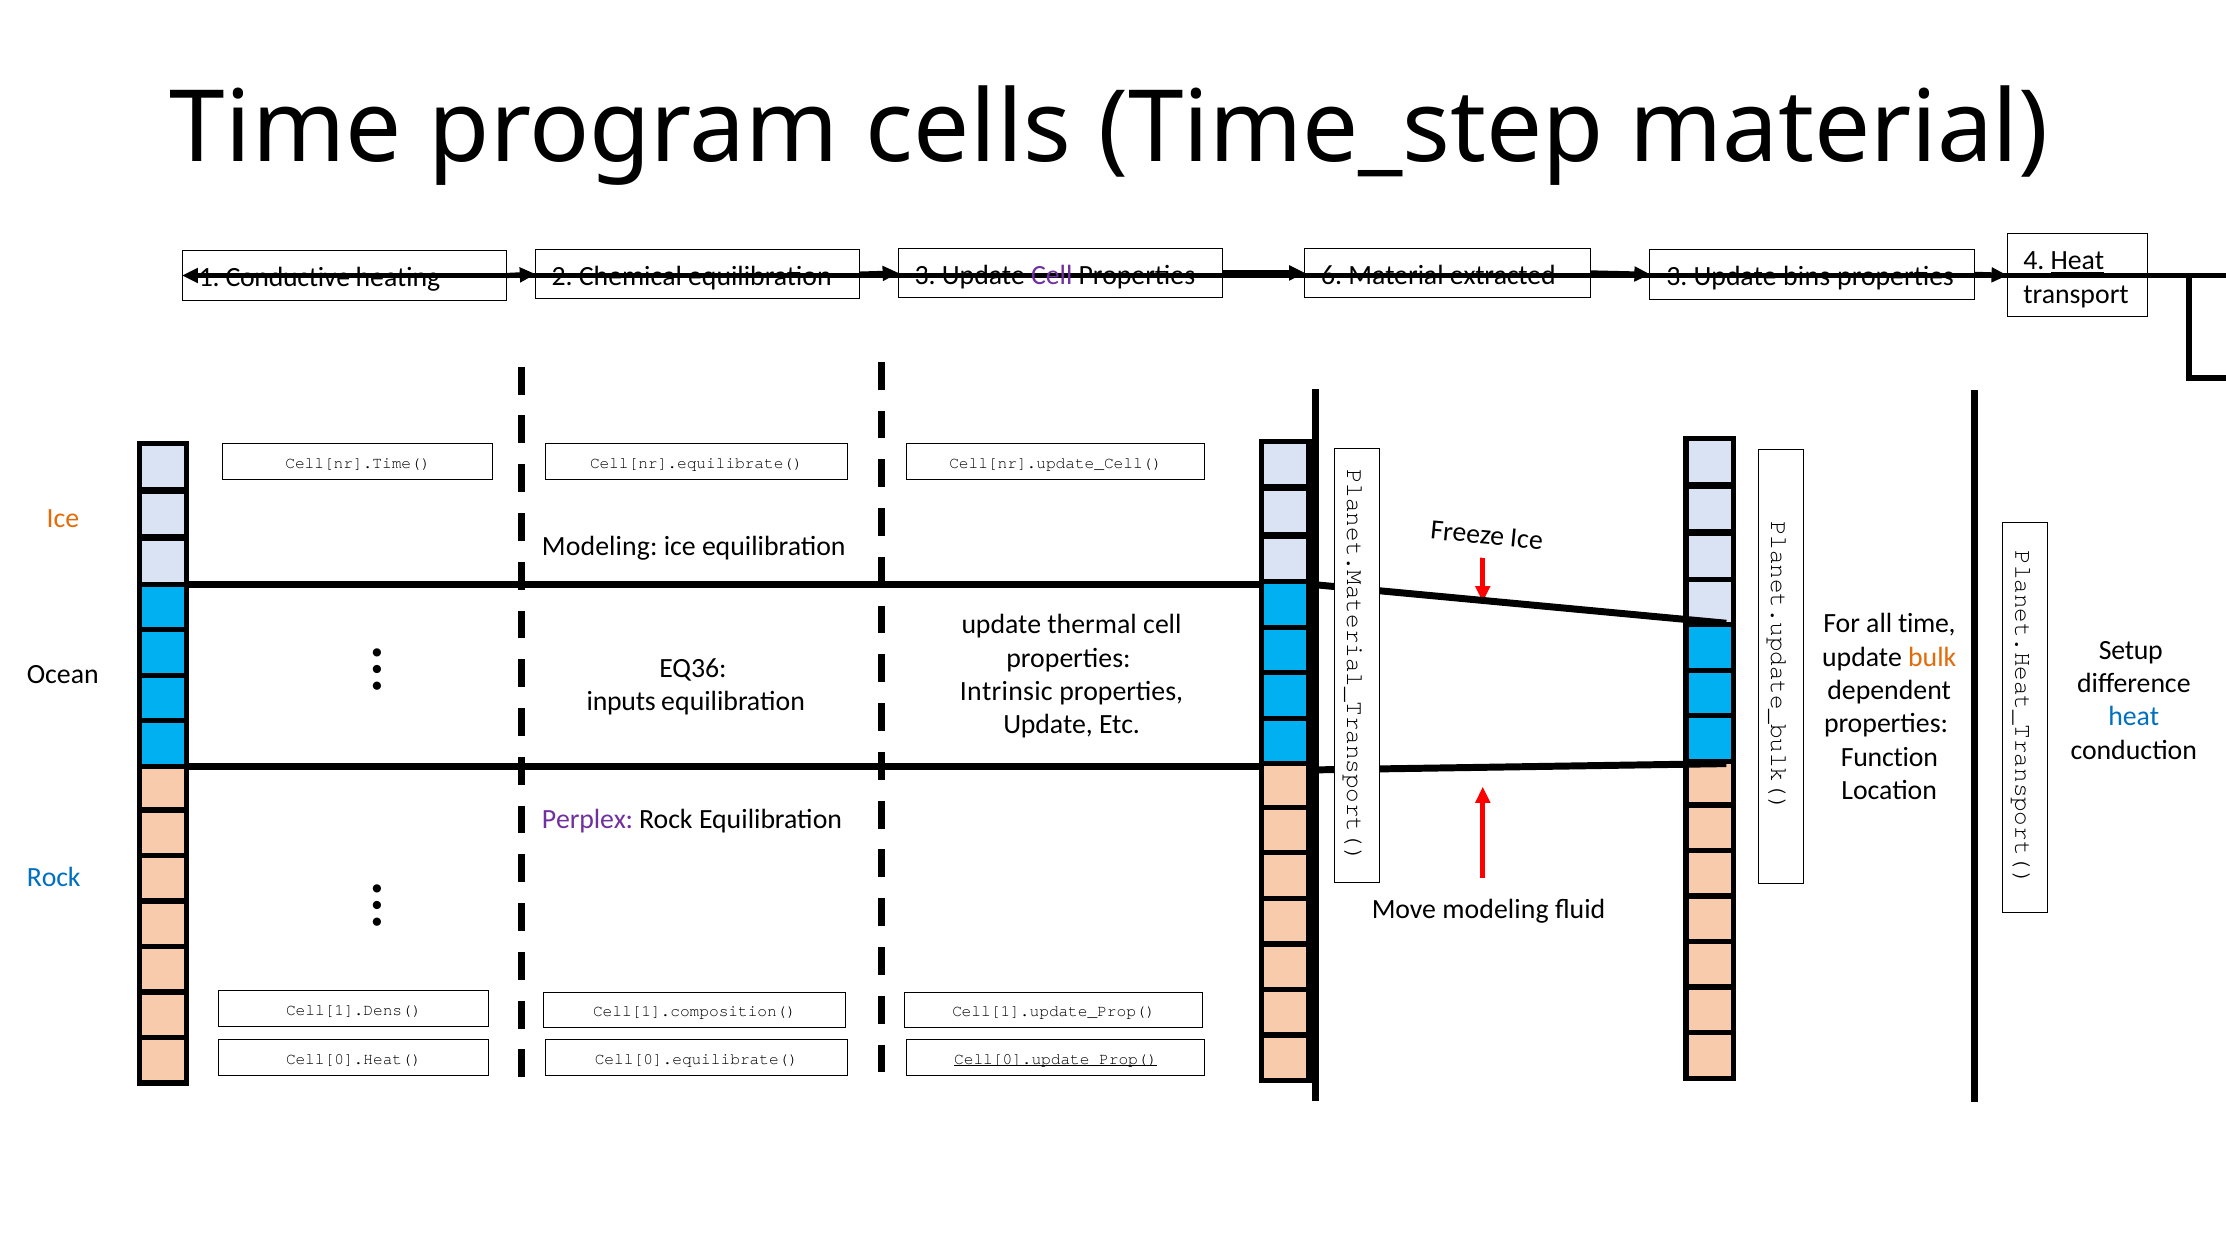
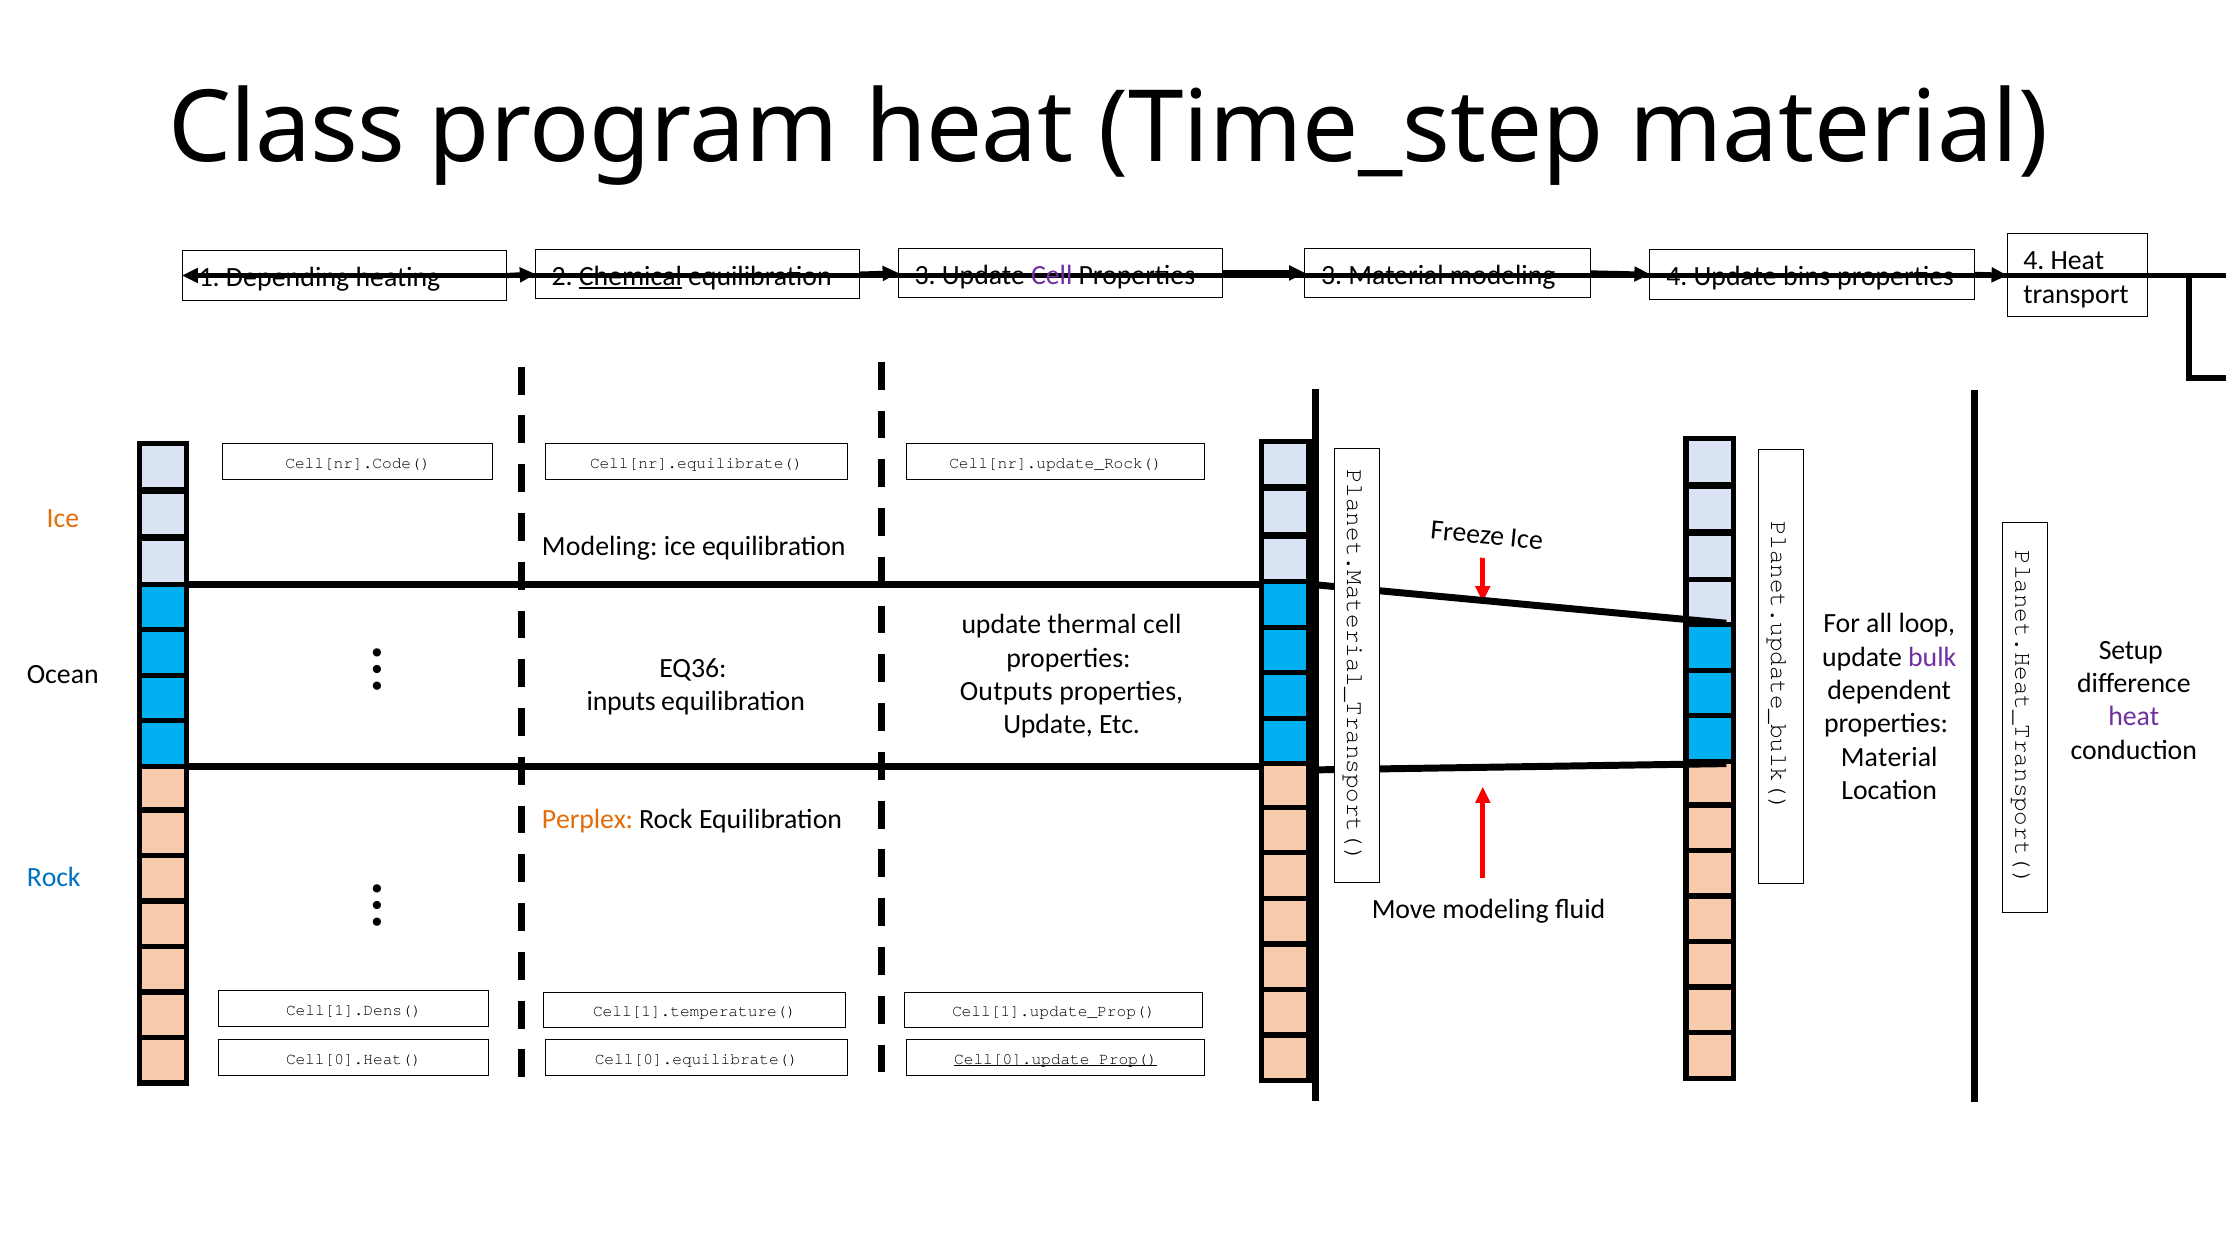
Time: Time -> Class (287, 129)
program cells: cells -> heat (969, 129)
Heat underline: present -> none (2077, 261)
Properties 6: 6 -> 3 (1332, 275)
Material extracted: extracted -> modeling (1503, 275)
Chemical underline: none -> present (630, 276)
Conductive: Conductive -> Depending (288, 277)
heating 3: 3 -> 4 (1677, 276)
Cell[nr].Time(: Cell[nr].Time( -> Cell[nr].Code( (358, 463)
Cell[nr].update_Cell(: Cell[nr].update_Cell( -> Cell[nr].update_Rock( (1056, 463)
all time: time -> loop (1927, 624)
bulk colour: orange -> purple (1932, 657)
Intrinsic: Intrinsic -> Outputs (1006, 691)
heat colour: blue -> purple (2134, 717)
Function: Function -> Material (1889, 757)
Perplex colour: purple -> orange (588, 819)
Cell[1].composition(: Cell[1].composition( -> Cell[1].temperature( (695, 1011)
